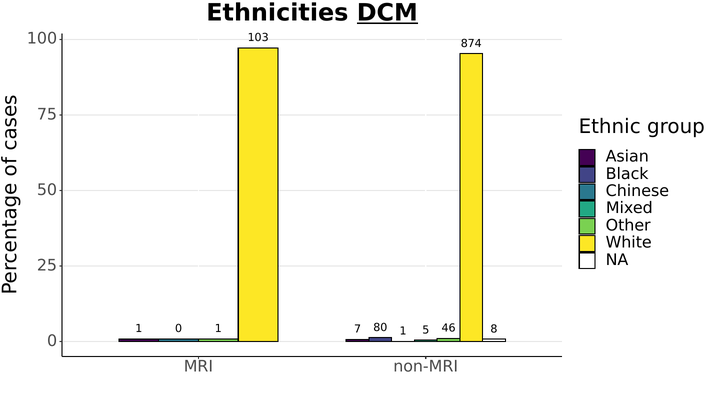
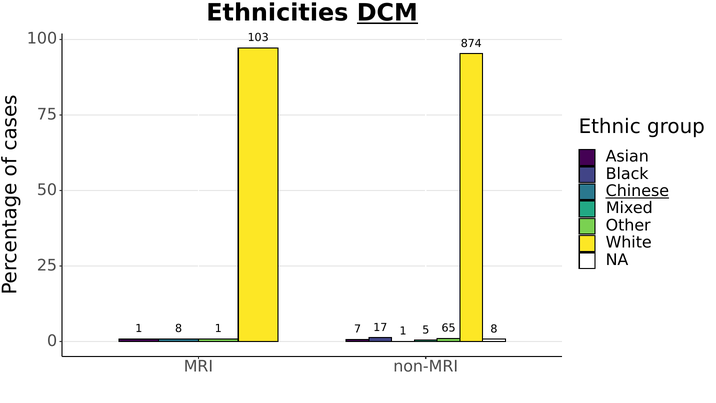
Chinese underline: none -> present (637, 191)
1 0: 0 -> 8 (179, 329)
80: 80 -> 17 (380, 327)
46: 46 -> 65 (449, 328)
